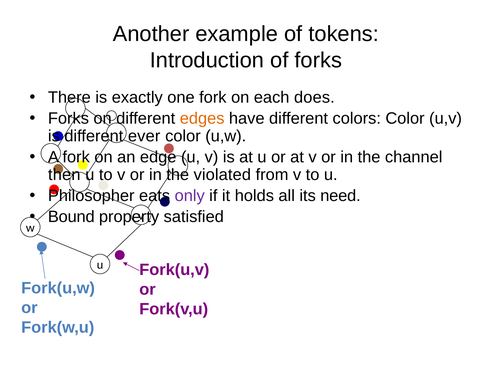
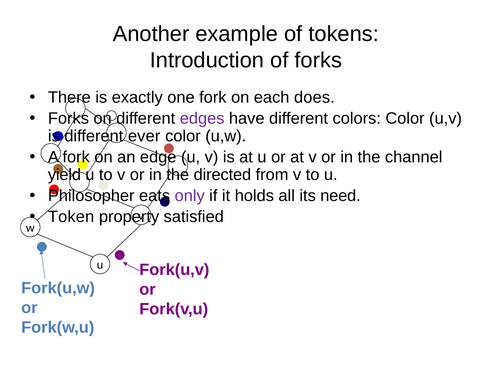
edges colour: orange -> purple (202, 118)
then: then -> yield (64, 175)
violated: violated -> directed (222, 175)
Bound: Bound -> Token (71, 217)
